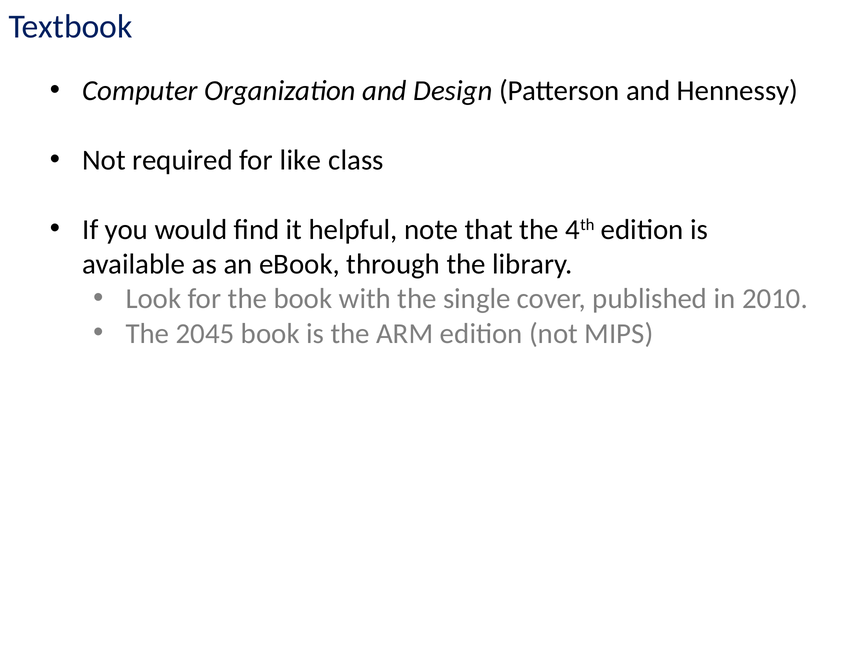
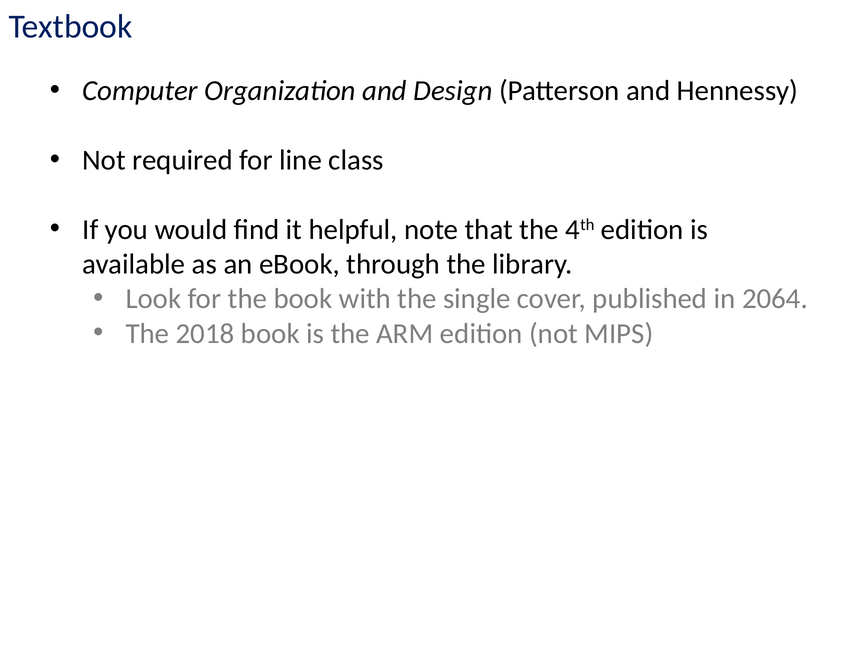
like: like -> line (301, 160)
2010: 2010 -> 2064 (775, 299)
2045: 2045 -> 2018 (205, 334)
